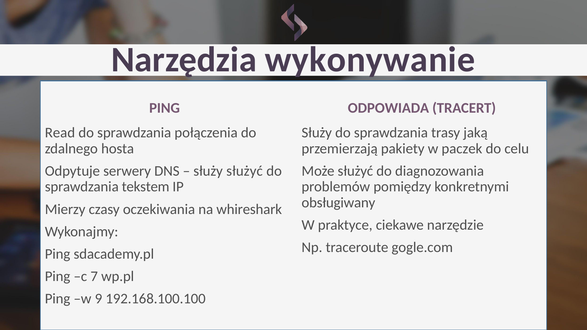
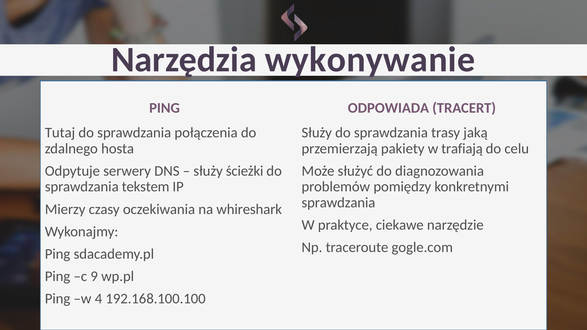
Read: Read -> Tutaj (60, 133)
paczek: paczek -> trafiają (462, 149)
służy służyć: służyć -> ścieżki (245, 171)
obsługiwany: obsługiwany -> sprawdzania (338, 203)
7: 7 -> 9 (94, 276)
9: 9 -> 4 (98, 299)
